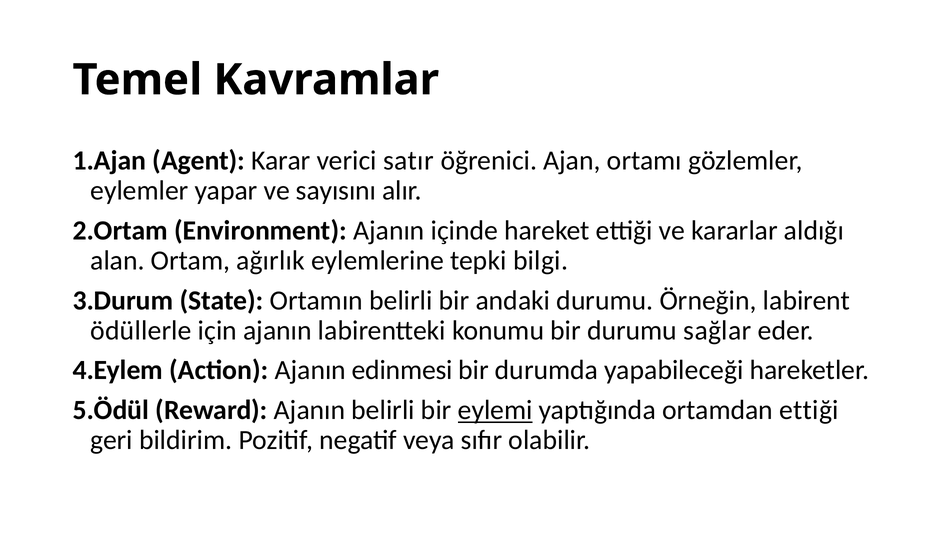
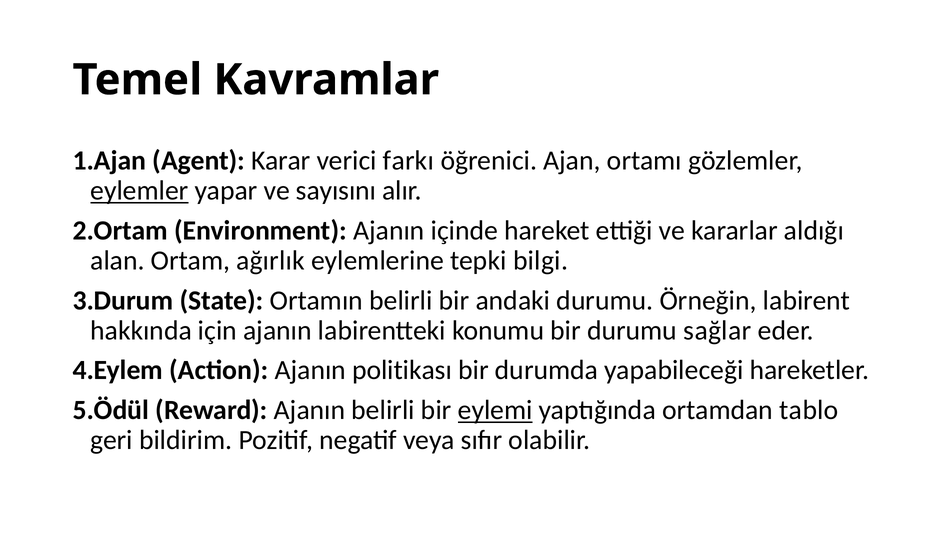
satır: satır -> farkı (409, 161)
eylemler underline: none -> present (139, 191)
ödüllerle: ödüllerle -> hakkında (141, 330)
edinmesi: edinmesi -> politikası (402, 370)
ortamdan ettiği: ettiği -> tablo (809, 410)
